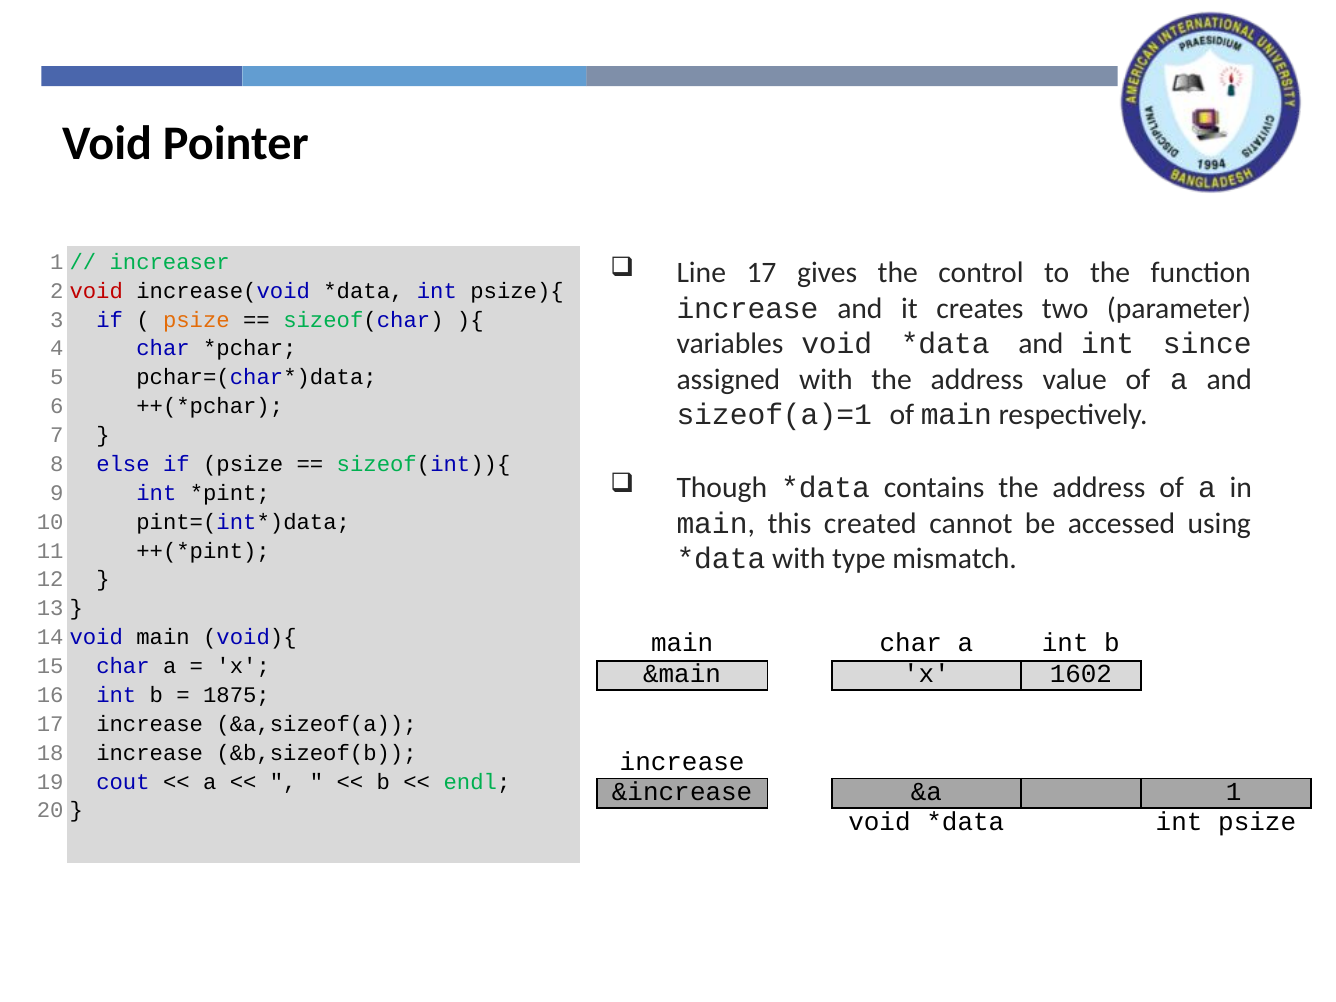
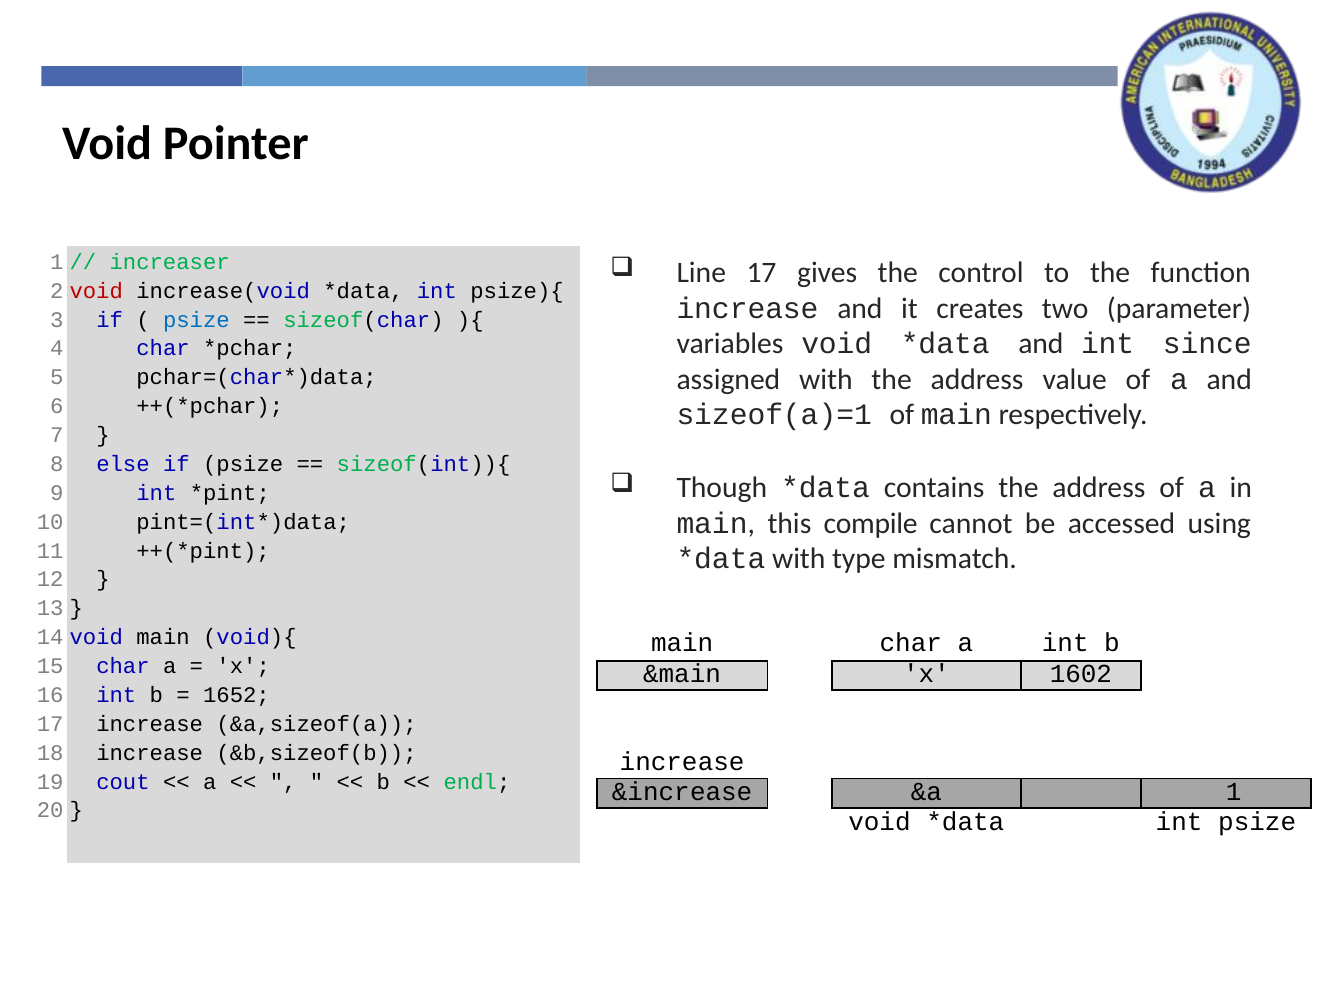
psize colour: orange -> blue (196, 320)
created: created -> compile (871, 523)
1875: 1875 -> 1652 (236, 695)
